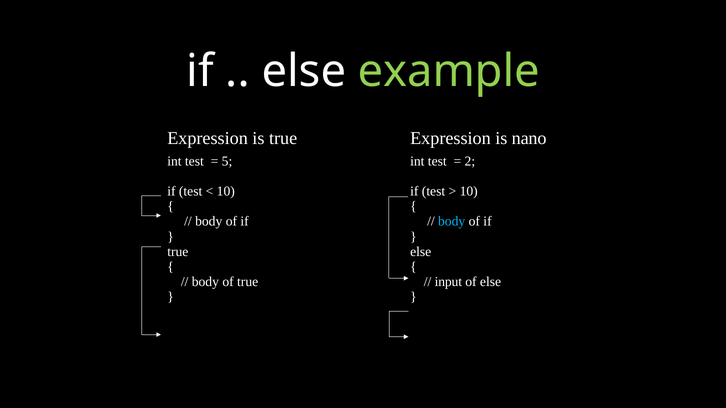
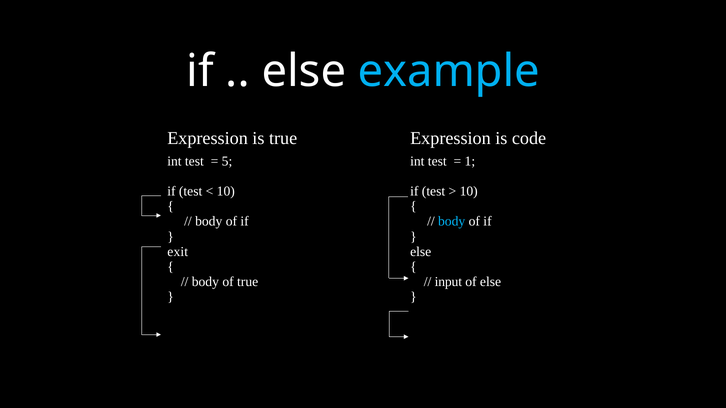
example colour: light green -> light blue (449, 71)
nano: nano -> code (529, 138)
2: 2 -> 1 (470, 161)
true: true -> exit (178, 252)
